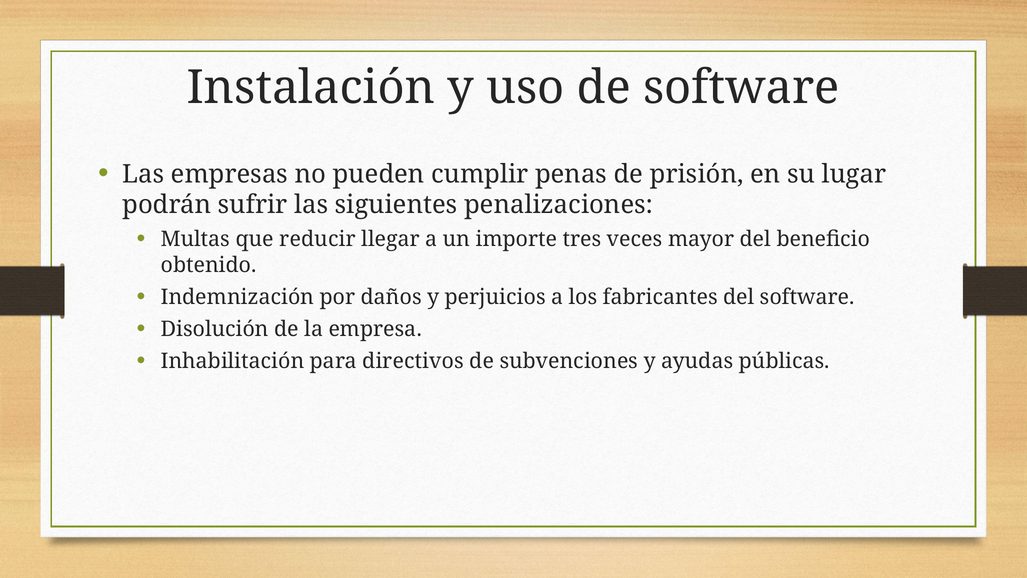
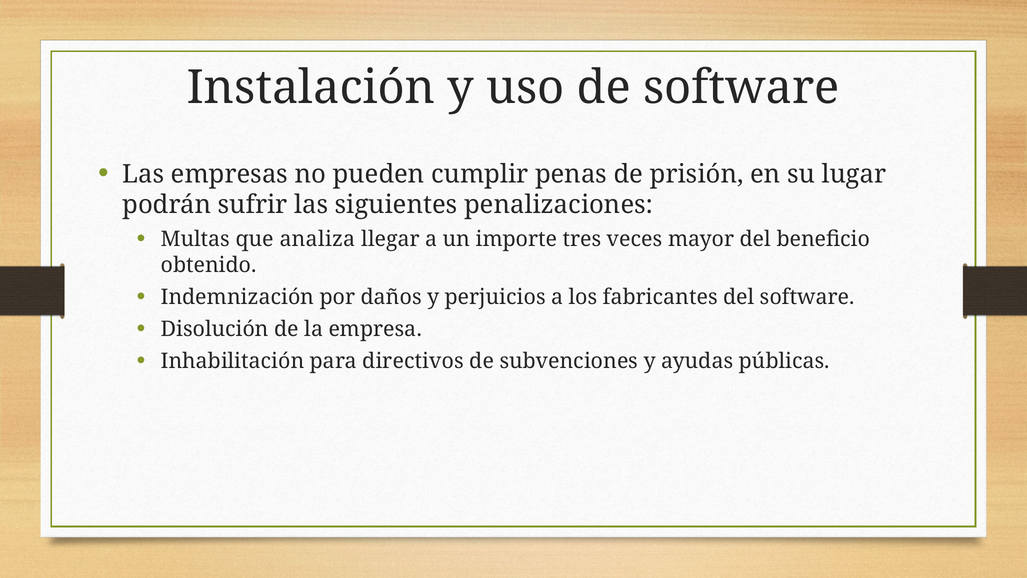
reducir: reducir -> analiza (318, 239)
